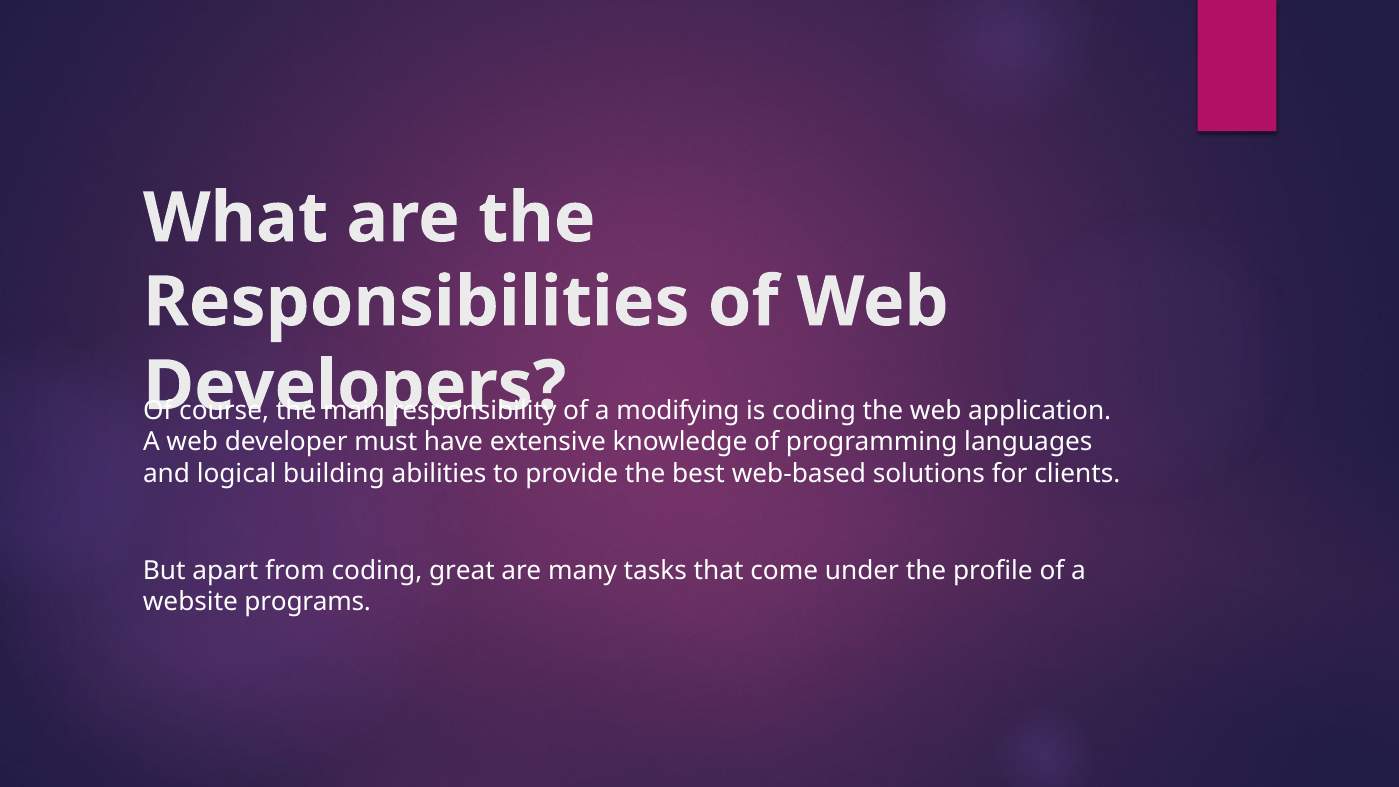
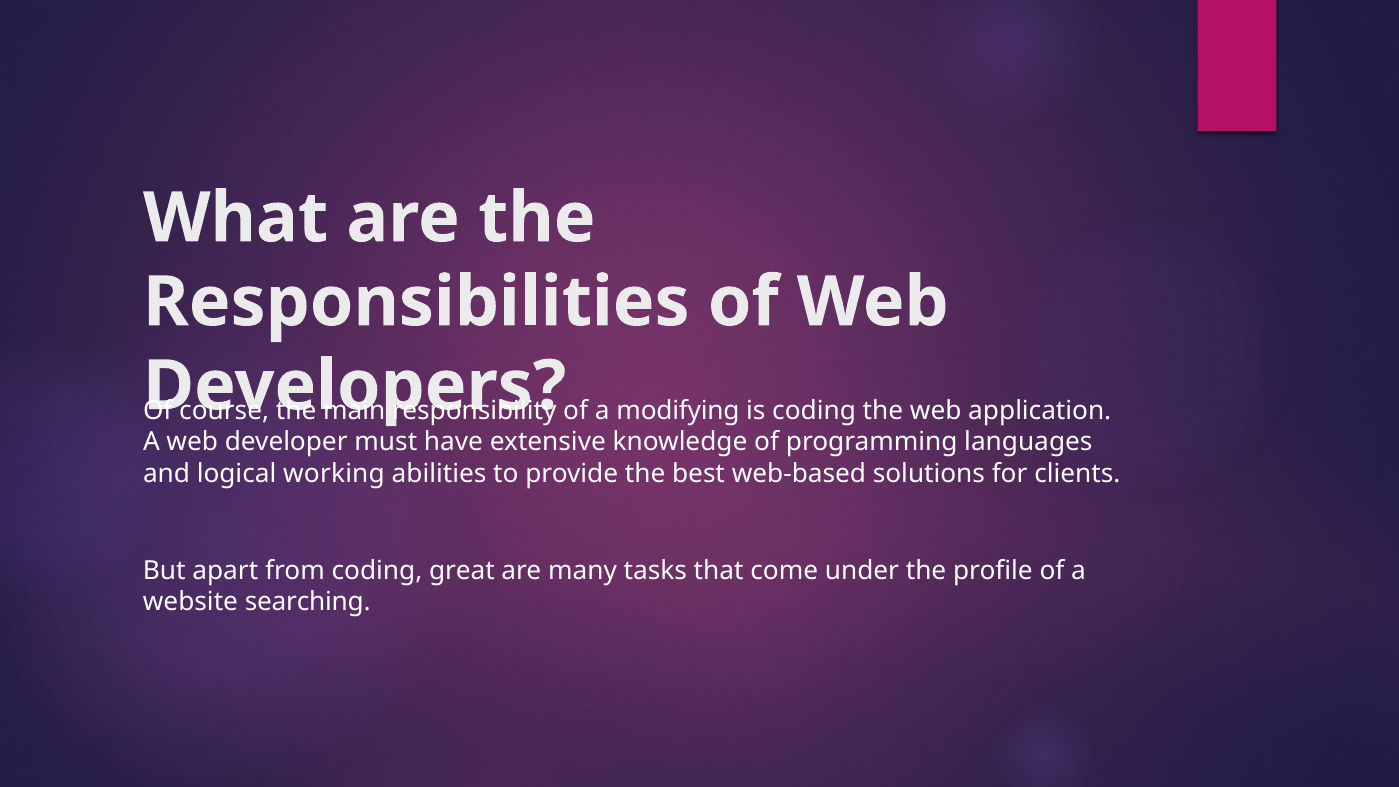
building: building -> working (334, 473)
programs: programs -> searching (308, 602)
